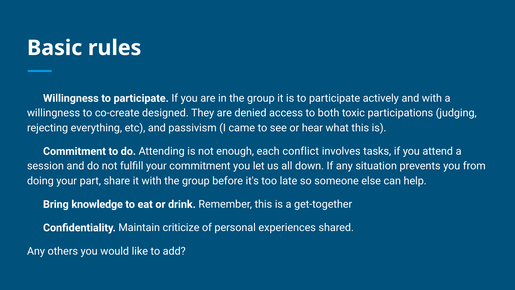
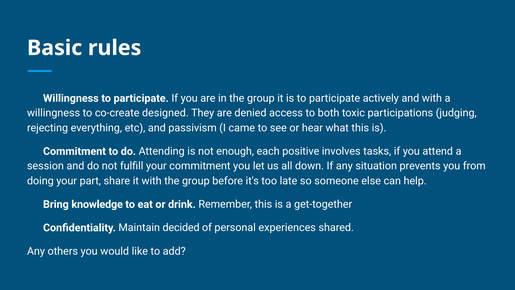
conflict: conflict -> positive (301, 151)
criticize: criticize -> decided (181, 228)
